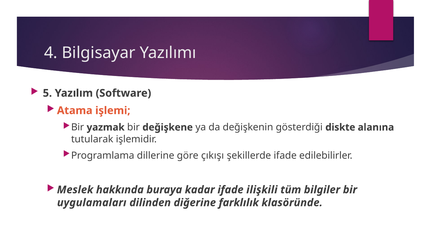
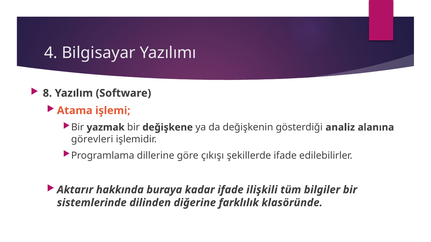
5: 5 -> 8 (47, 93)
diskte: diskte -> analiz (340, 128)
tutularak: tutularak -> görevleri (92, 139)
Meslek: Meslek -> Aktarır (75, 190)
uygulamaları: uygulamaları -> sistemlerinde (92, 203)
